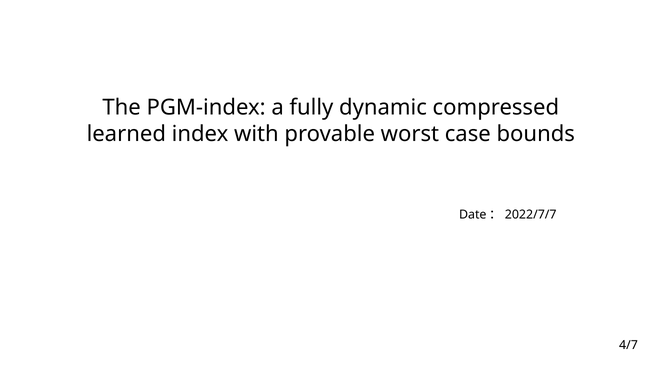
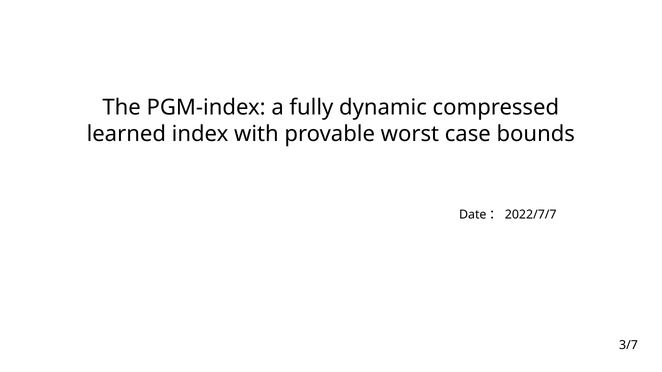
4/7: 4/7 -> 3/7 (628, 345)
